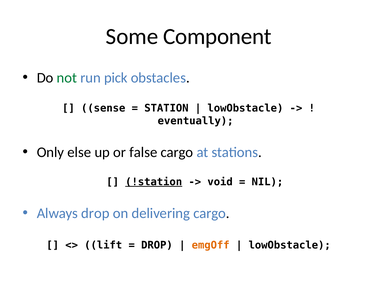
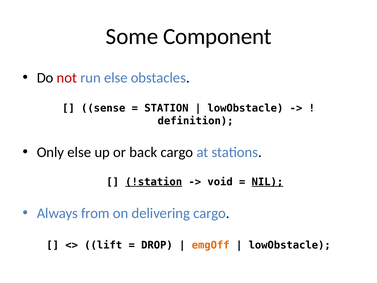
not colour: green -> red (67, 78)
run pick: pick -> else (116, 78)
eventually: eventually -> definition (196, 121)
false: false -> back (143, 152)
NIL underline: none -> present (267, 182)
Always drop: drop -> from (95, 213)
